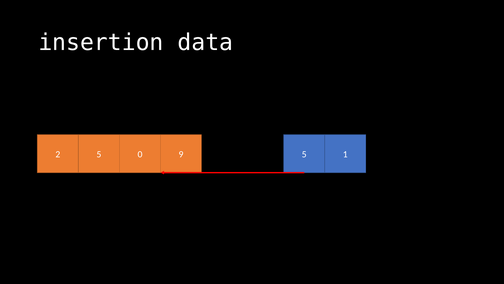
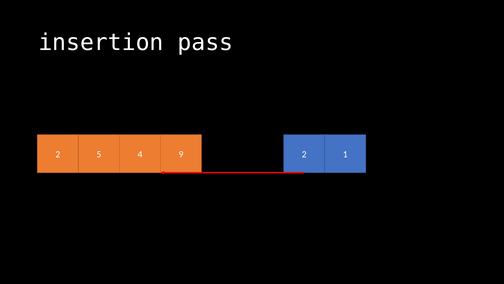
data: data -> pass (205, 42)
0: 0 -> 4 (140, 154)
2 5: 5 -> 2 (304, 154)
